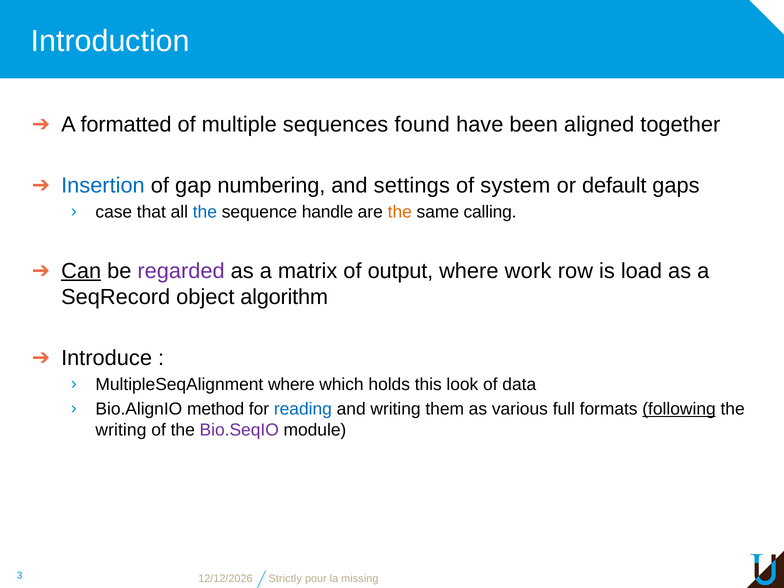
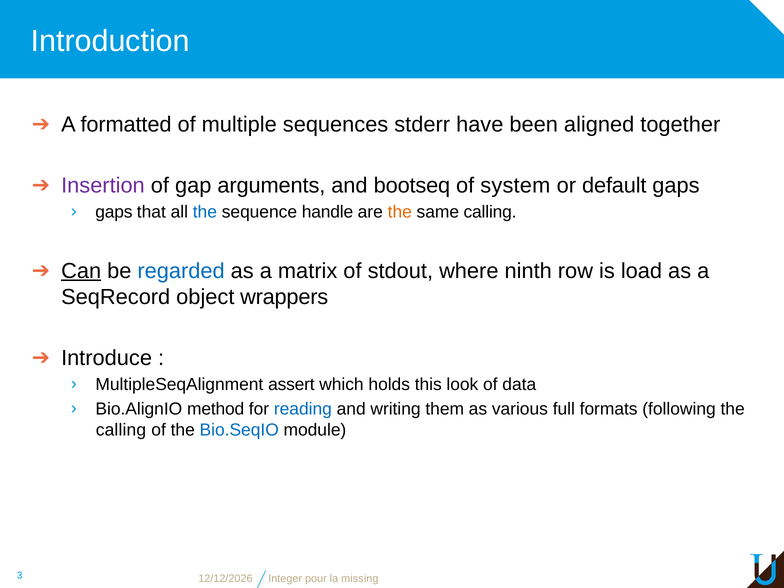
found: found -> stderr (422, 125)
Insertion colour: blue -> purple (103, 186)
numbering: numbering -> arguments (271, 186)
settings: settings -> bootseq (412, 186)
case: case -> gaps (114, 212)
regarded colour: purple -> blue (181, 271)
output: output -> stdout (400, 271)
work: work -> ninth (528, 271)
algorithm: algorithm -> wrappers (284, 297)
MultipleSeqAlignment where: where -> assert (291, 385)
following underline: present -> none (679, 409)
writing: writing -> calling (121, 430)
Bio.SeqIO colour: purple -> blue (239, 430)
Strictly: Strictly -> Integer (285, 579)
